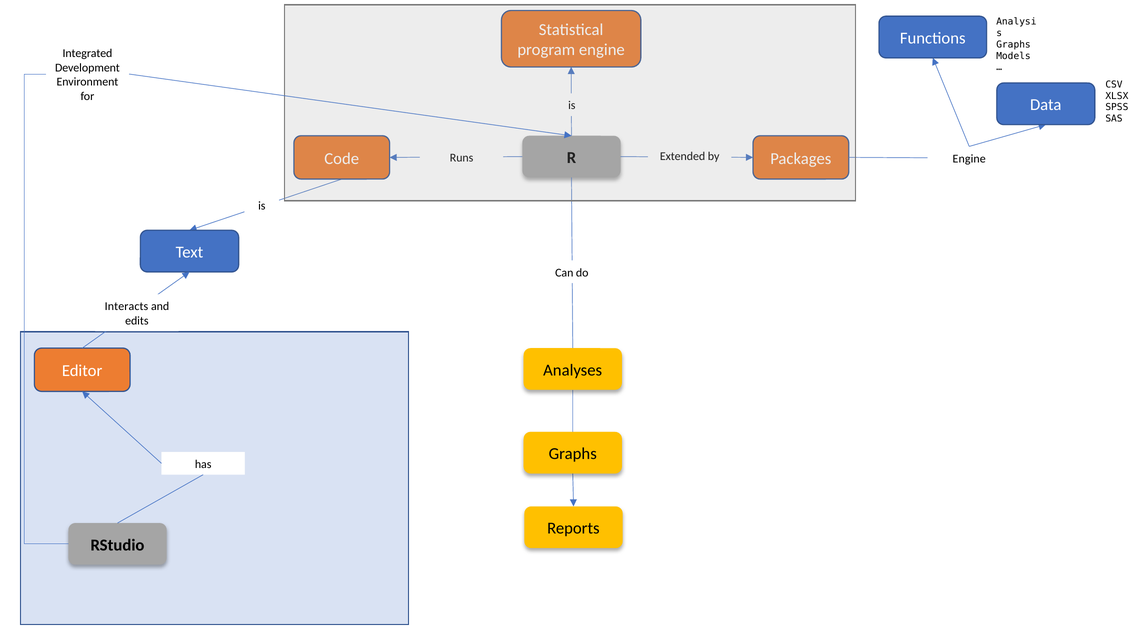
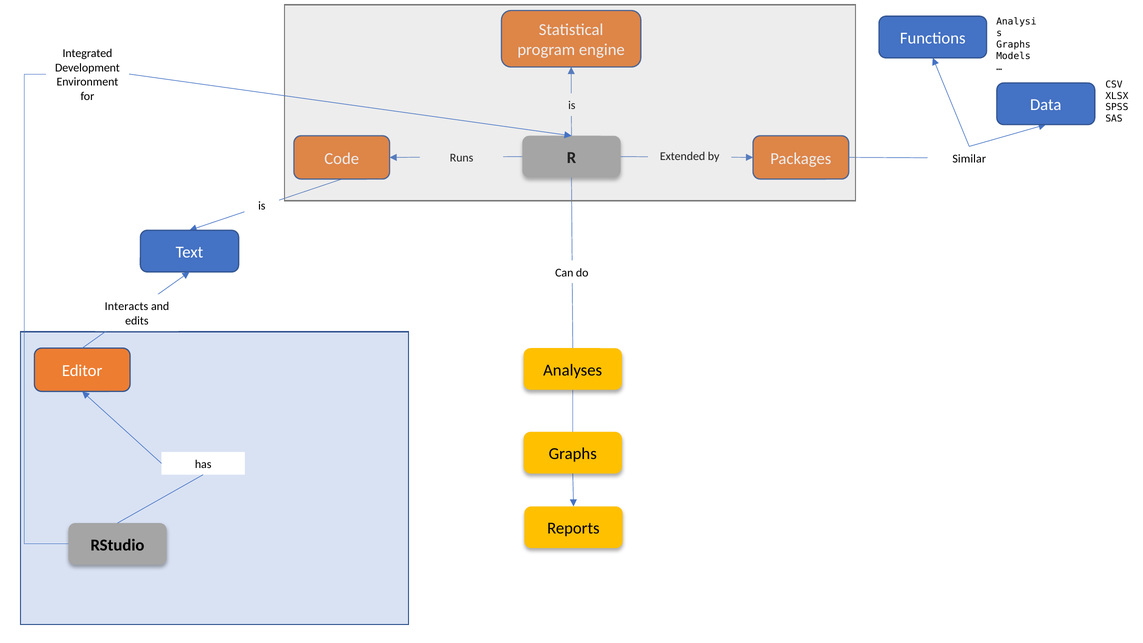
Engine: Engine -> Similar (969, 159)
